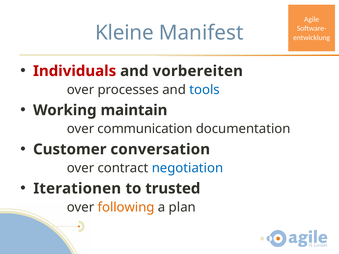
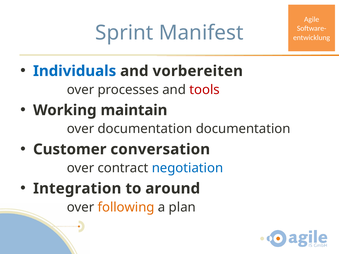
Kleine: Kleine -> Sprint (124, 33)
Individuals colour: red -> blue (75, 71)
tools colour: blue -> red (205, 90)
over communication: communication -> documentation (145, 129)
Iterationen: Iterationen -> Integration (77, 189)
trusted: trusted -> around (173, 189)
